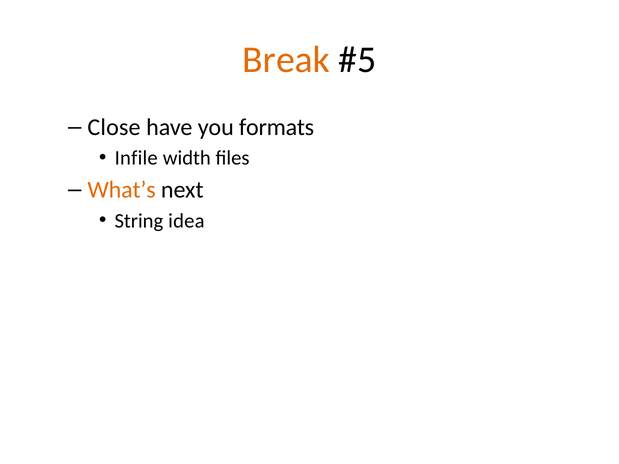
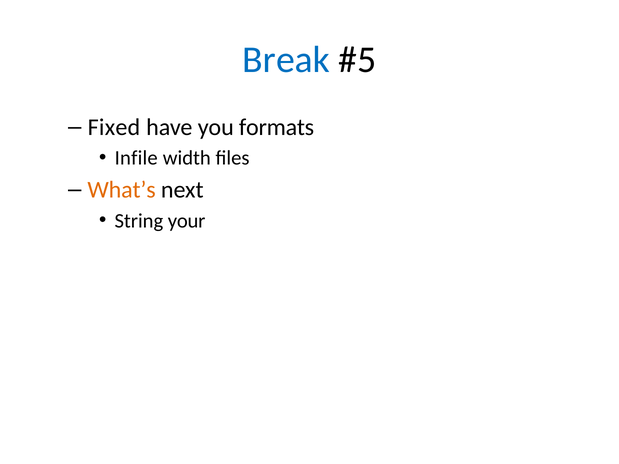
Break colour: orange -> blue (286, 60)
Close: Close -> Fixed (114, 128)
idea: idea -> your (187, 221)
